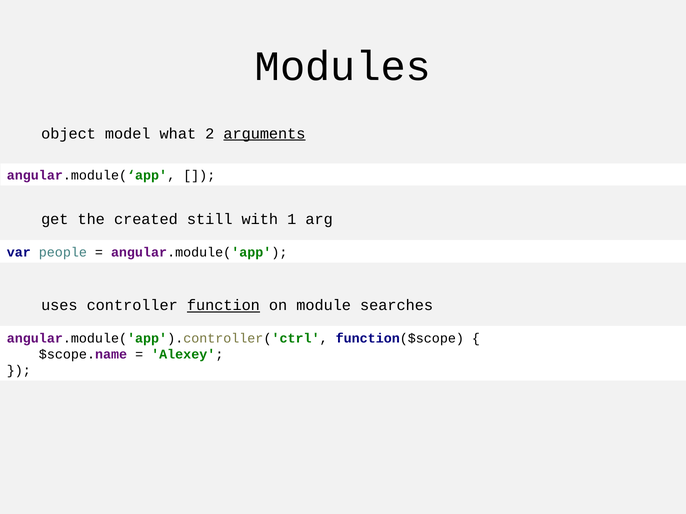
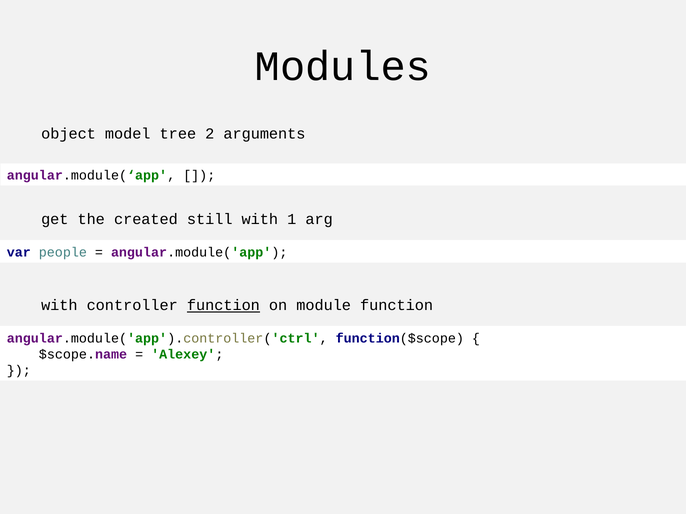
what: what -> tree (178, 134)
arguments underline: present -> none (264, 134)
uses: uses -> with (59, 306)
module searches: searches -> function (397, 306)
